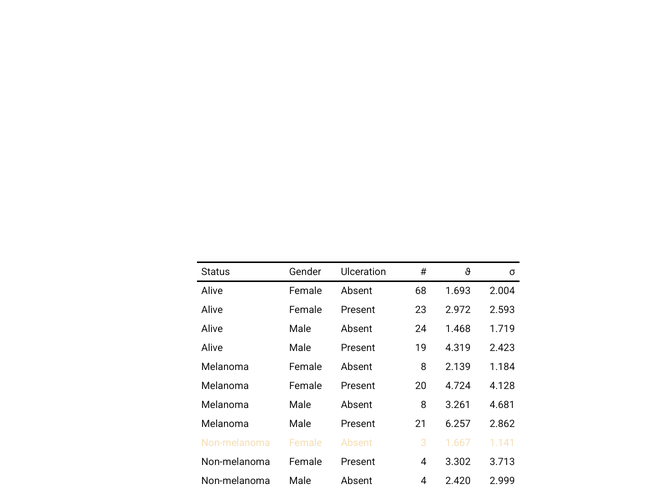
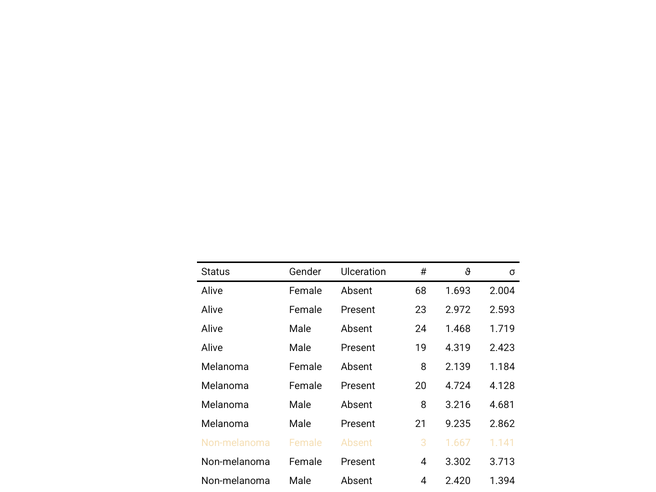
3.261: 3.261 -> 3.216 (458, 405)
6.257: 6.257 -> 9.235 (458, 424)
2.999: 2.999 -> 1.394 (502, 481)
